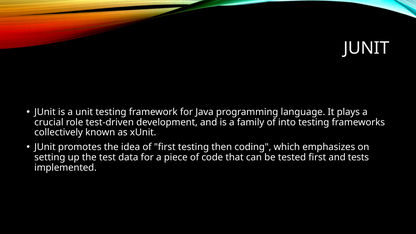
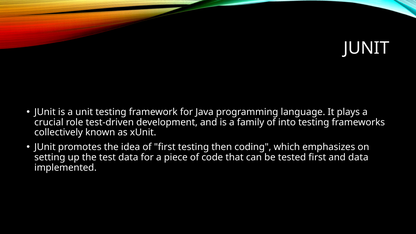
and tests: tests -> data (358, 157)
